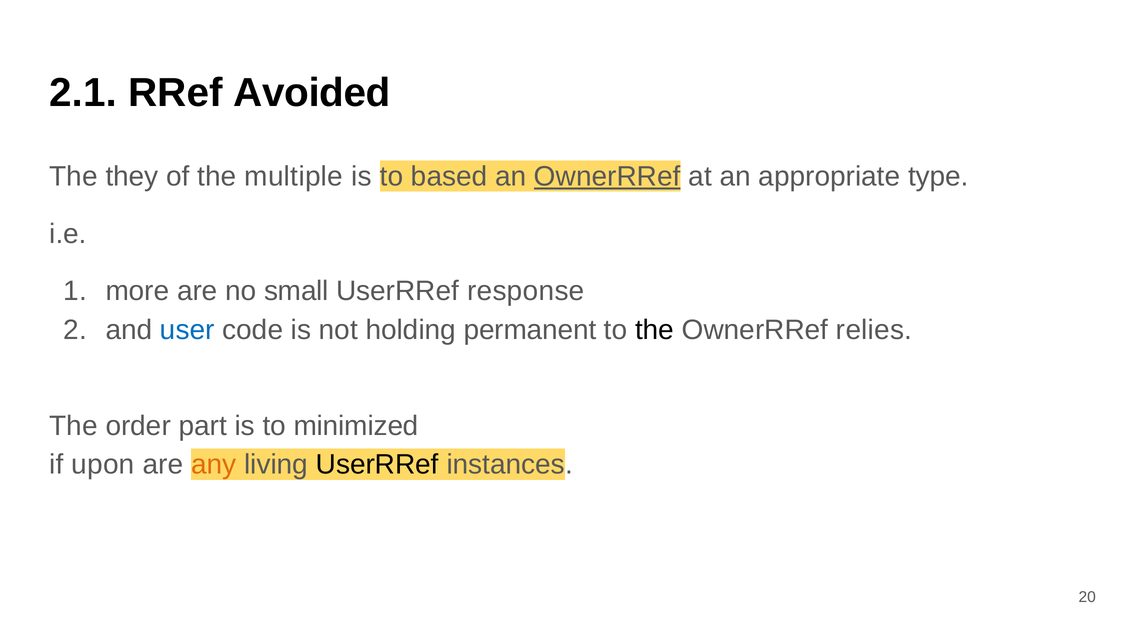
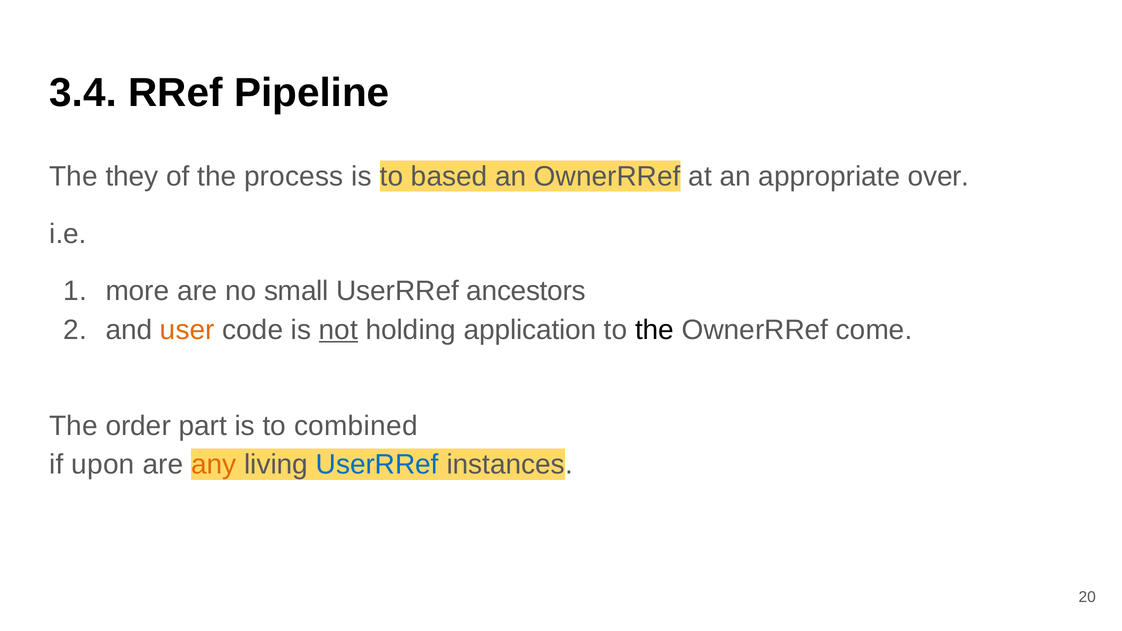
2.1: 2.1 -> 3.4 (83, 93)
Avoided: Avoided -> Pipeline (312, 93)
multiple: multiple -> process (294, 176)
OwnerRRef underline: present -> none (607, 176)
type: type -> over (939, 176)
response: response -> ancestors (526, 291)
user colour: blue -> orange (187, 330)
not underline: none -> present (338, 330)
permanent: permanent -> application (530, 330)
relies: relies -> come (874, 330)
minimized: minimized -> combined (356, 426)
UserRRef colour: black -> blue (377, 465)
